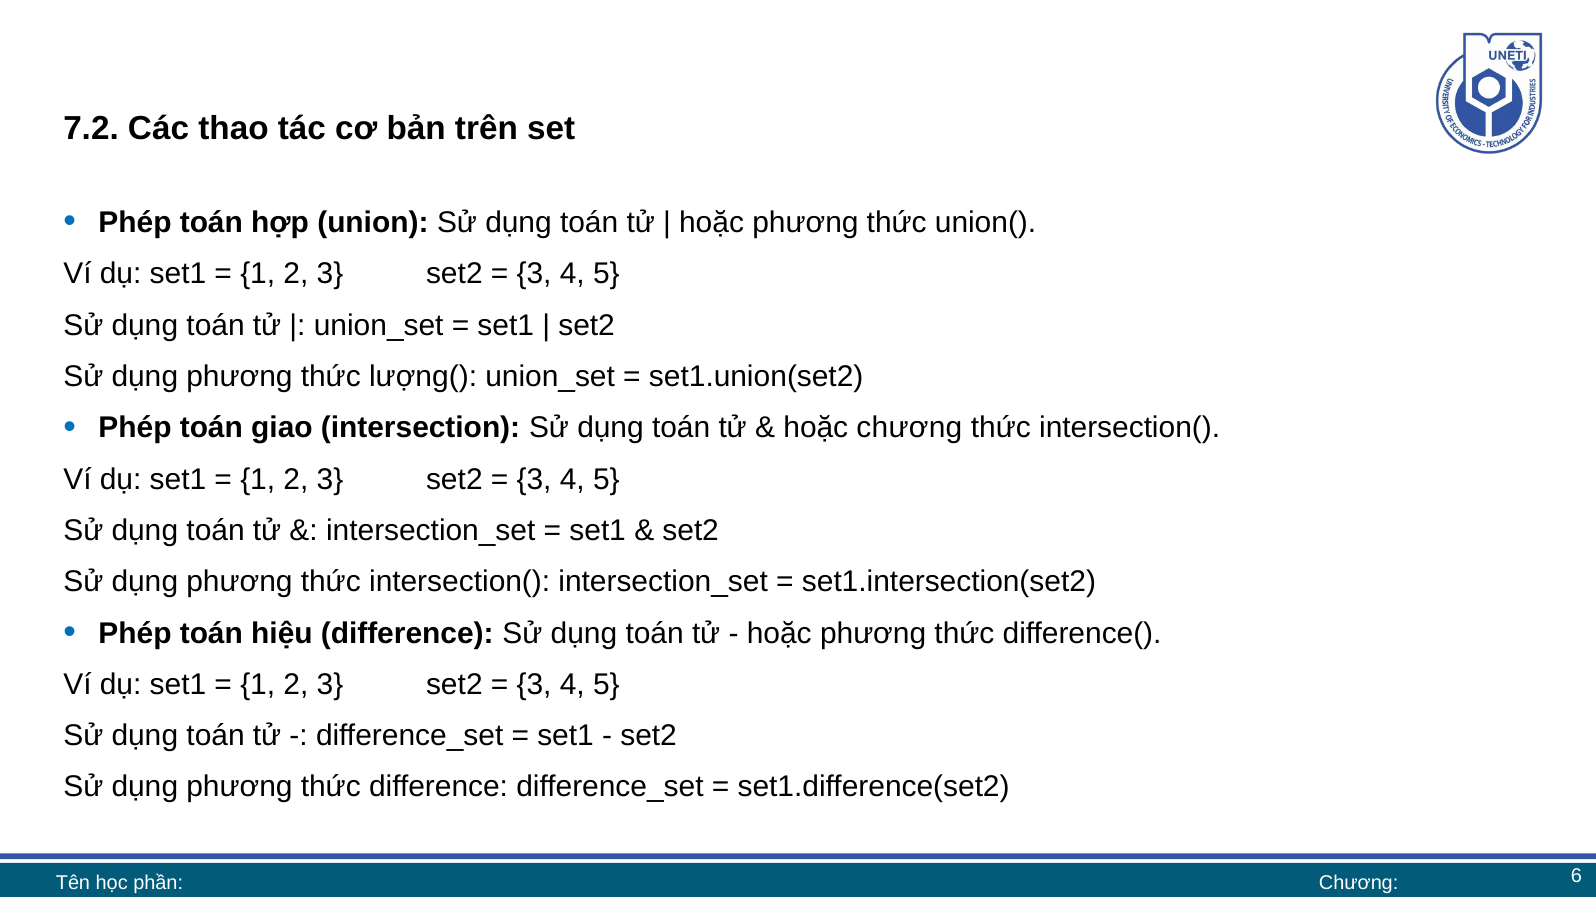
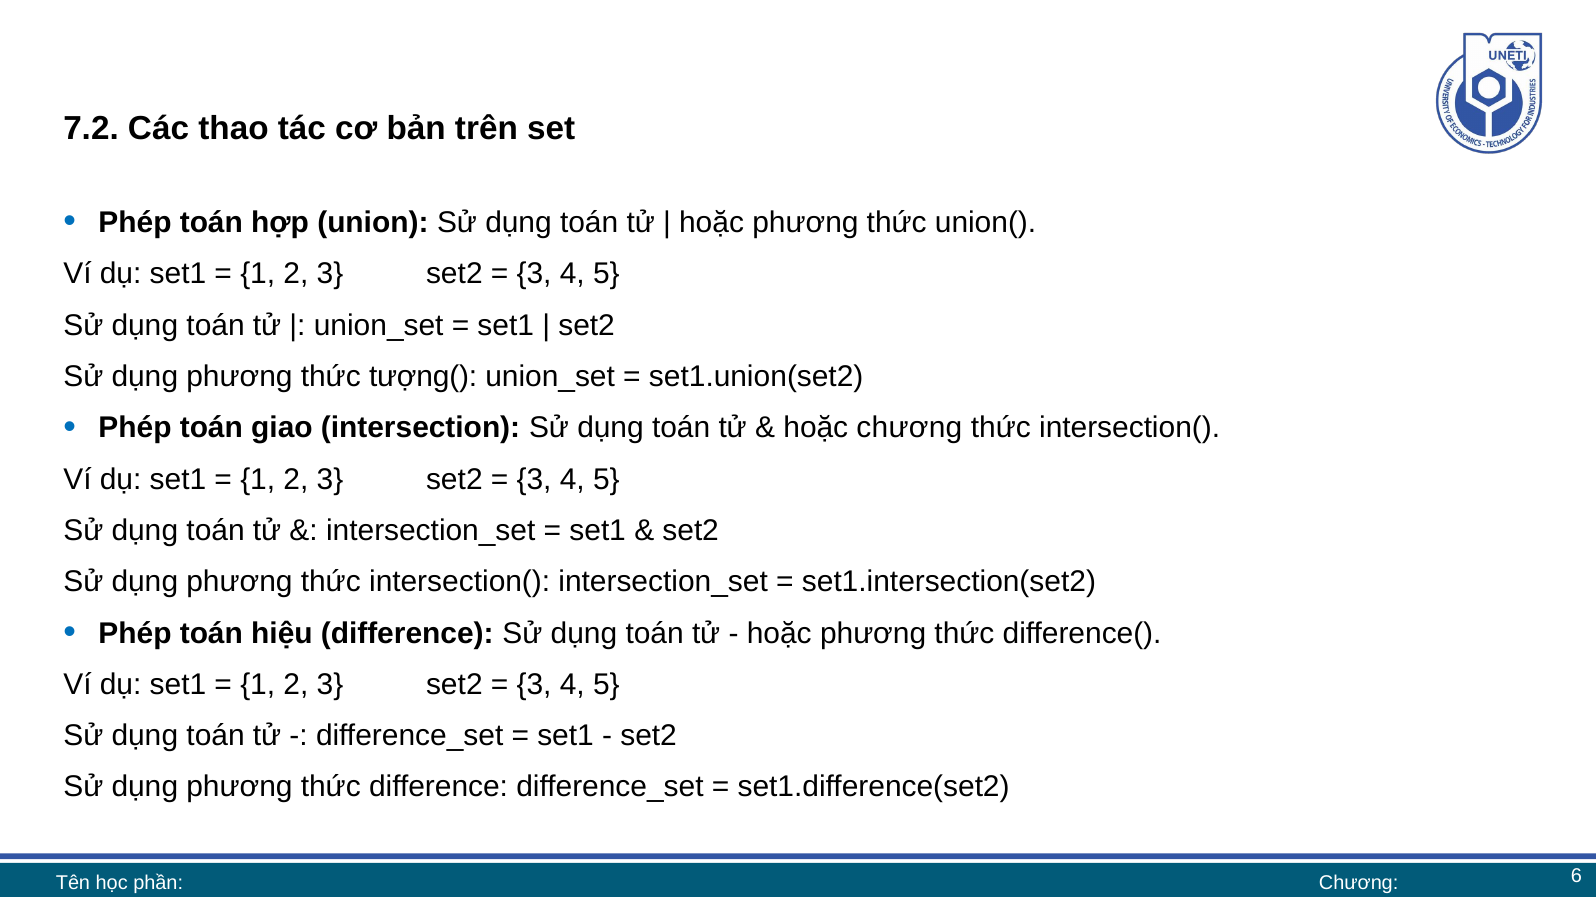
lượng(: lượng( -> tượng( (423, 377)
